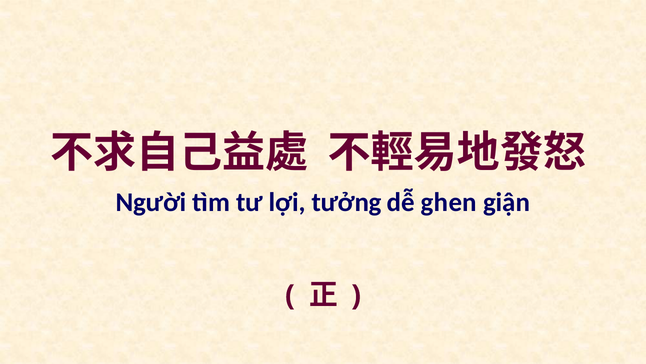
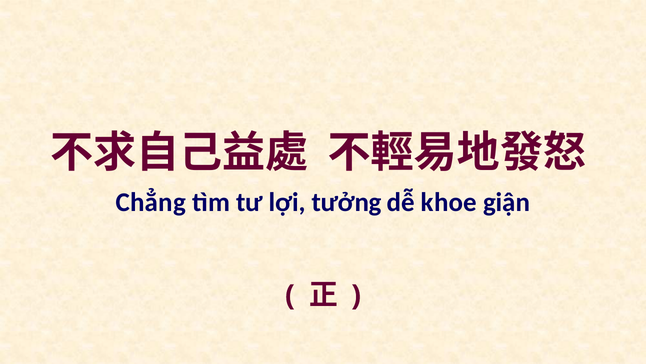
Người: Người -> Chẳng (151, 202)
ghen: ghen -> khoe (449, 202)
